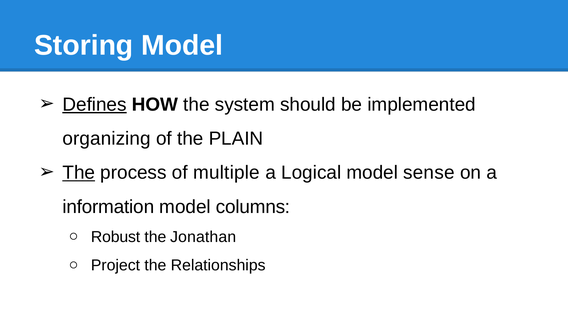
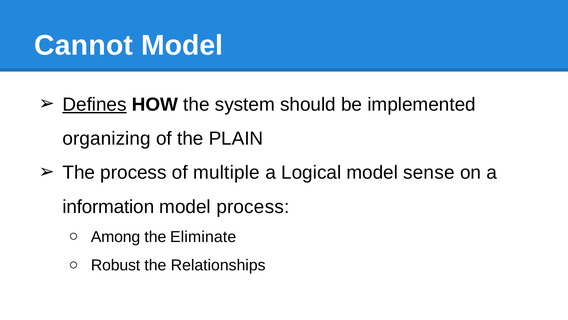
Storing: Storing -> Cannot (84, 45)
The underline: present -> none (79, 172)
model columns: columns -> process (253, 207)
Robust: Robust -> Among (116, 237)
Jonathan: Jonathan -> Eliminate (203, 237)
Project: Project -> Robust (116, 265)
